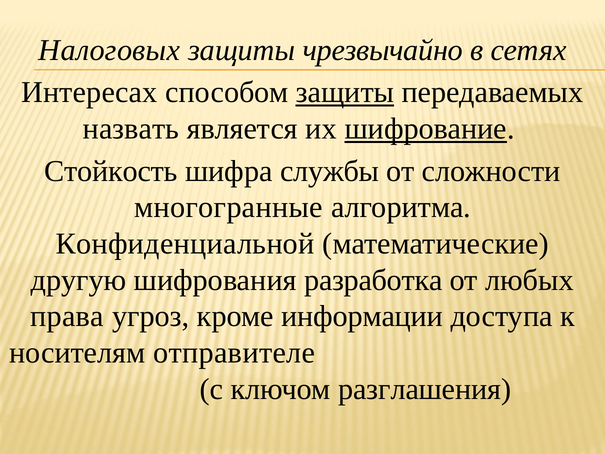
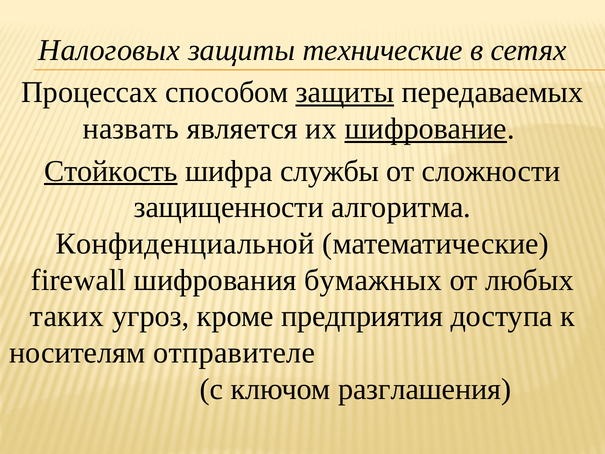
чрезвычайно: чрезвычайно -> технические (383, 50)
Интересах: Интересах -> Процессах (89, 92)
Стойкость underline: none -> present (111, 171)
многогранные: многогранные -> защищенности (229, 207)
другую: другую -> firewall (78, 280)
разработка: разработка -> бумажных (373, 280)
права: права -> таких (67, 316)
информации: информации -> предприятия (362, 316)
